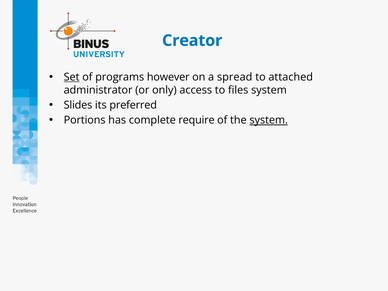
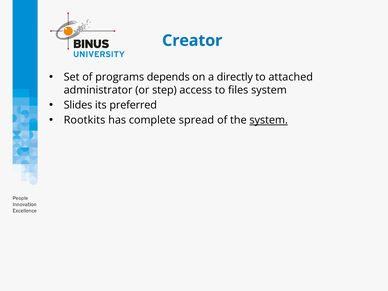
Set underline: present -> none (72, 77)
however: however -> depends (168, 77)
spread: spread -> directly (235, 77)
only: only -> step (164, 90)
Portions: Portions -> Rootkits (85, 120)
require: require -> spread (196, 120)
